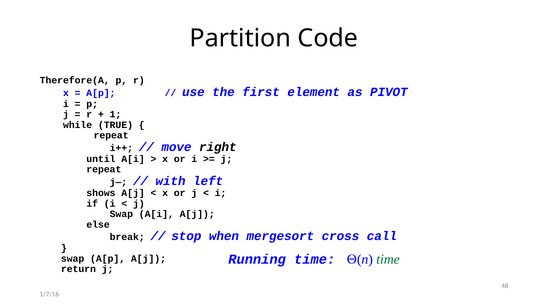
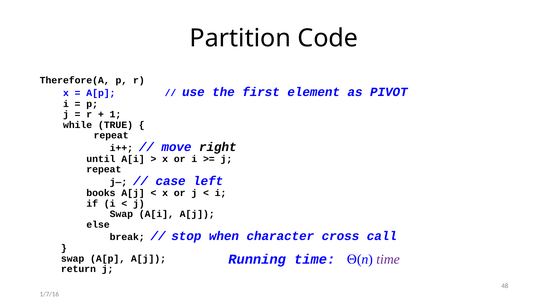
with: with -> case (171, 181)
shows: shows -> books (101, 193)
mergesort: mergesort -> character (280, 236)
time colour: green -> purple (388, 259)
